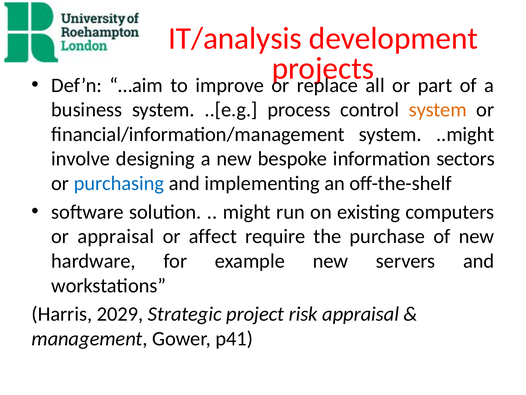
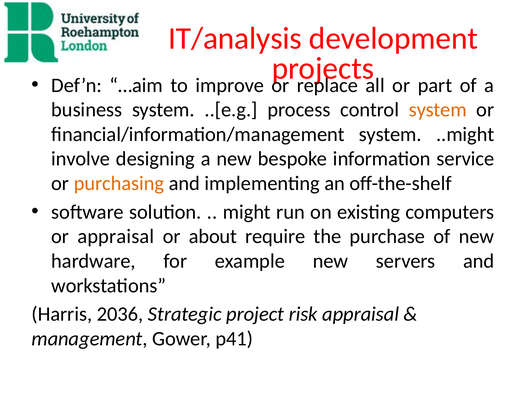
sectors: sectors -> service (465, 159)
purchasing colour: blue -> orange (119, 183)
affect: affect -> about (213, 236)
2029: 2029 -> 2036 (120, 314)
